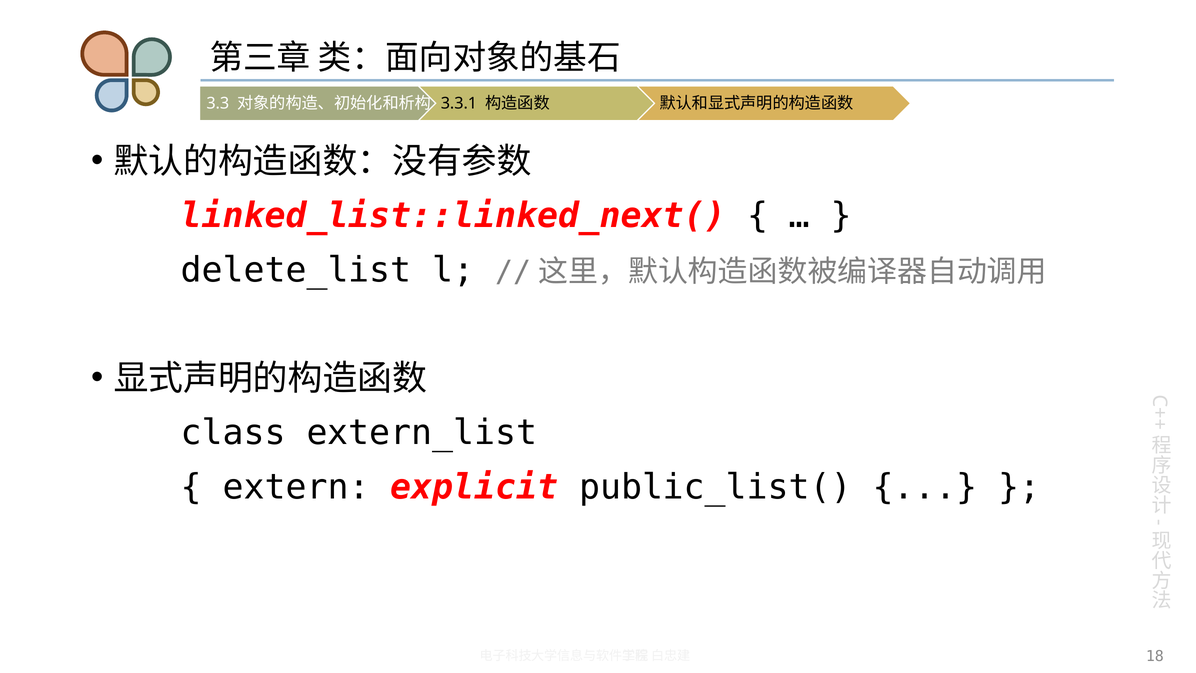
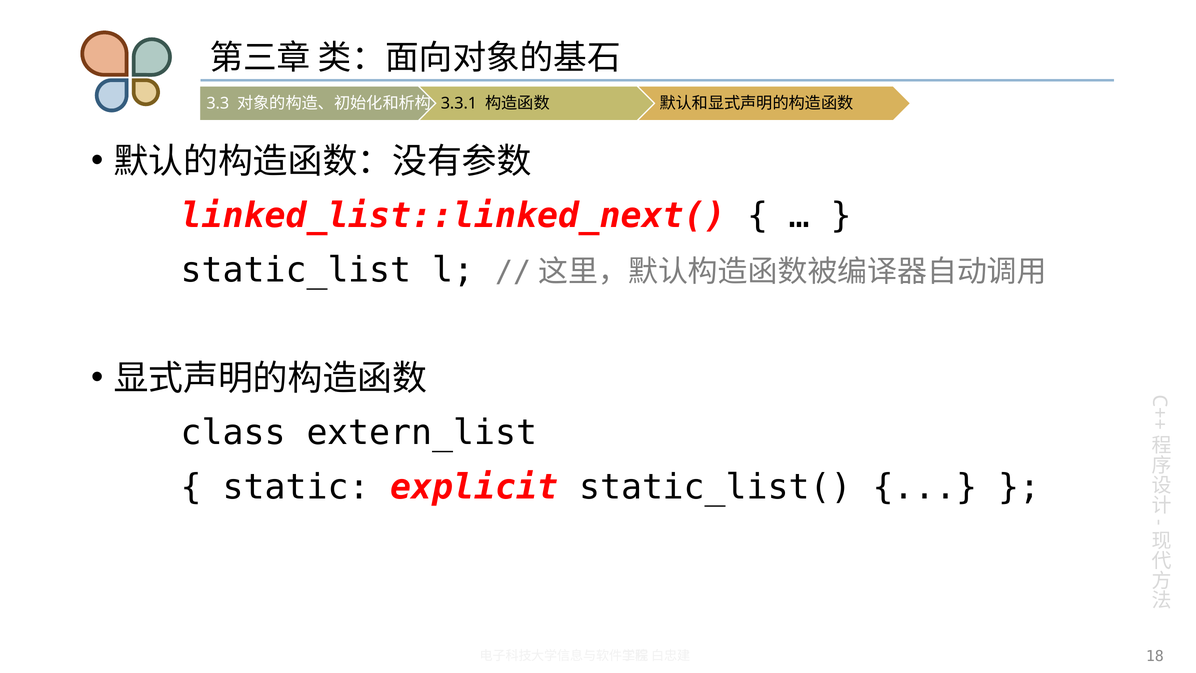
delete_list: delete_list -> static_list (296, 270)
extern: extern -> static (296, 487)
public_list(: public_list( -> static_list( (715, 487)
